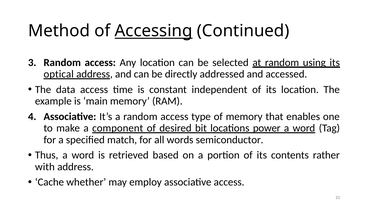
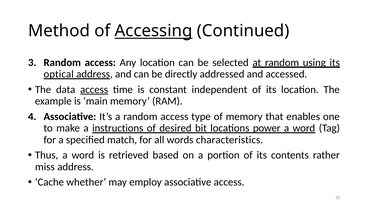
access underline: none -> present (94, 90)
component: component -> instructions (118, 128)
semiconductor: semiconductor -> characteristics (230, 140)
with: with -> miss (45, 167)
